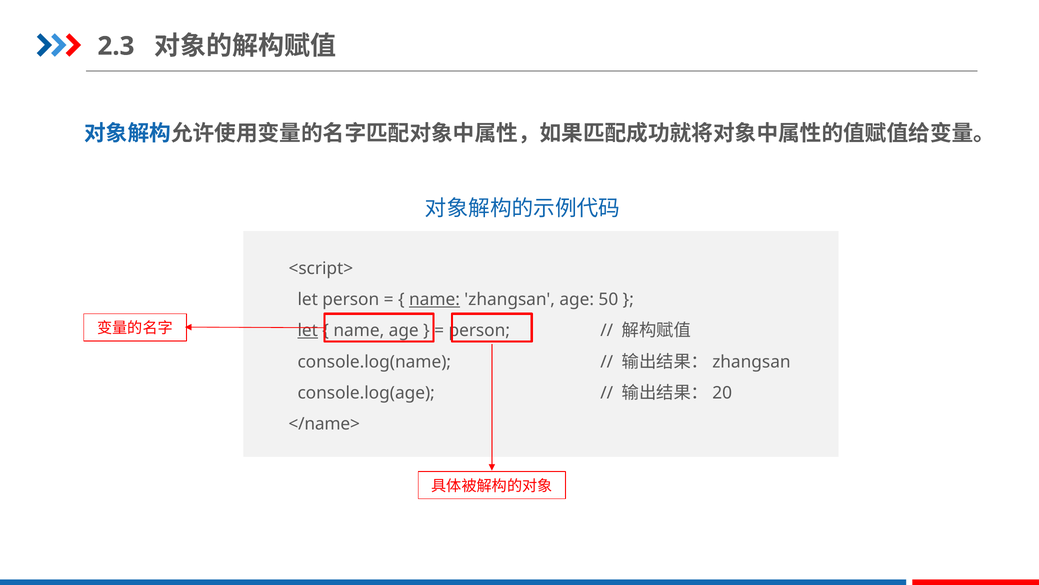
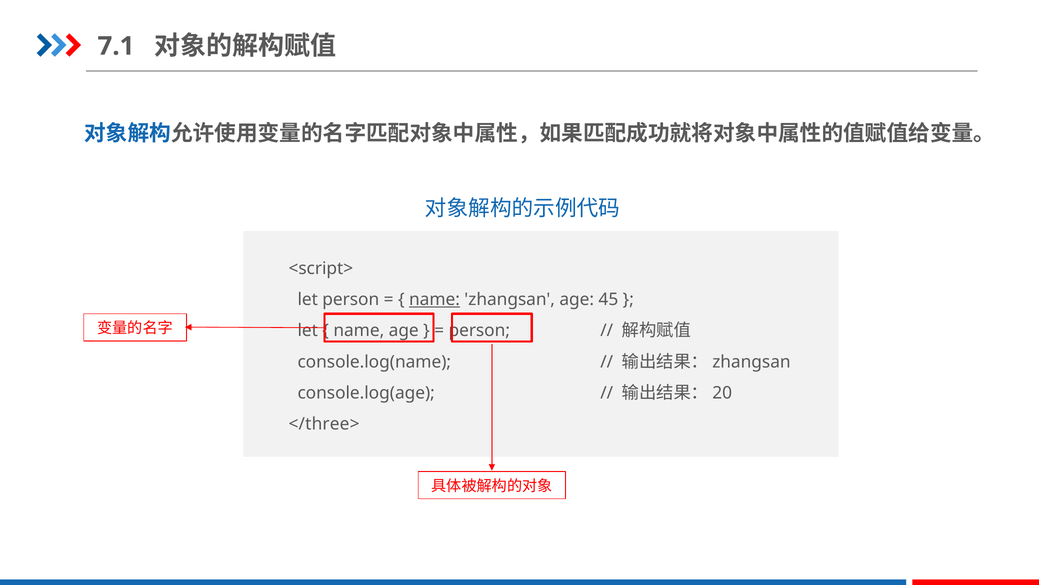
2.3: 2.3 -> 7.1 (116, 46)
50: 50 -> 45 (608, 299)
let underline: present -> none (308, 330)
</name>: </name> -> </three> (324, 424)
